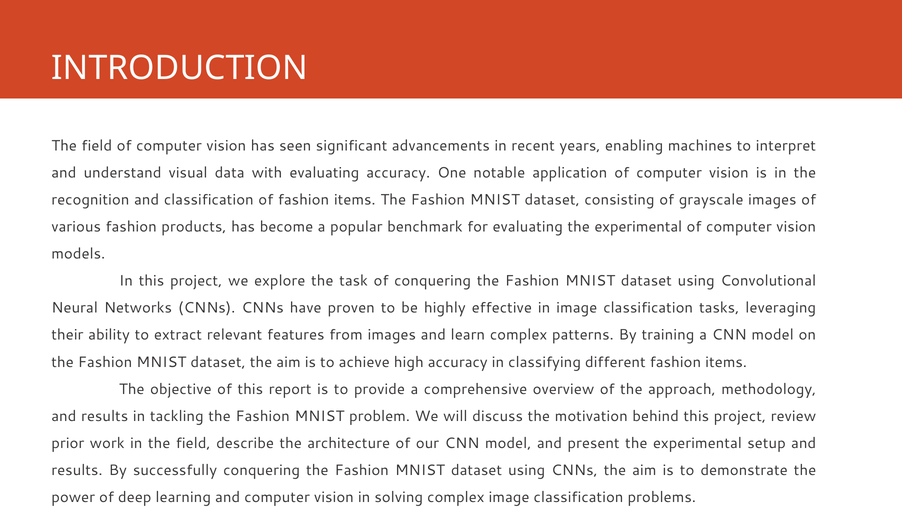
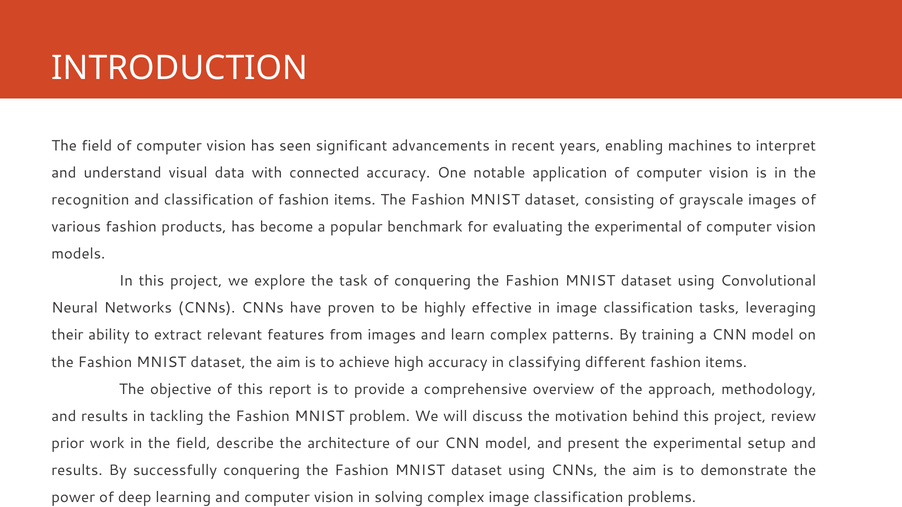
with evaluating: evaluating -> connected (324, 173)
